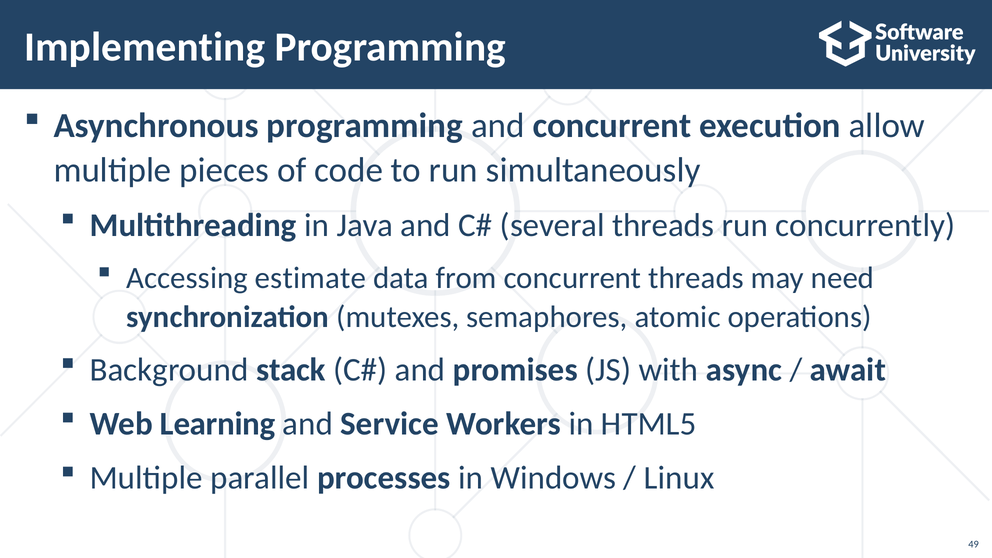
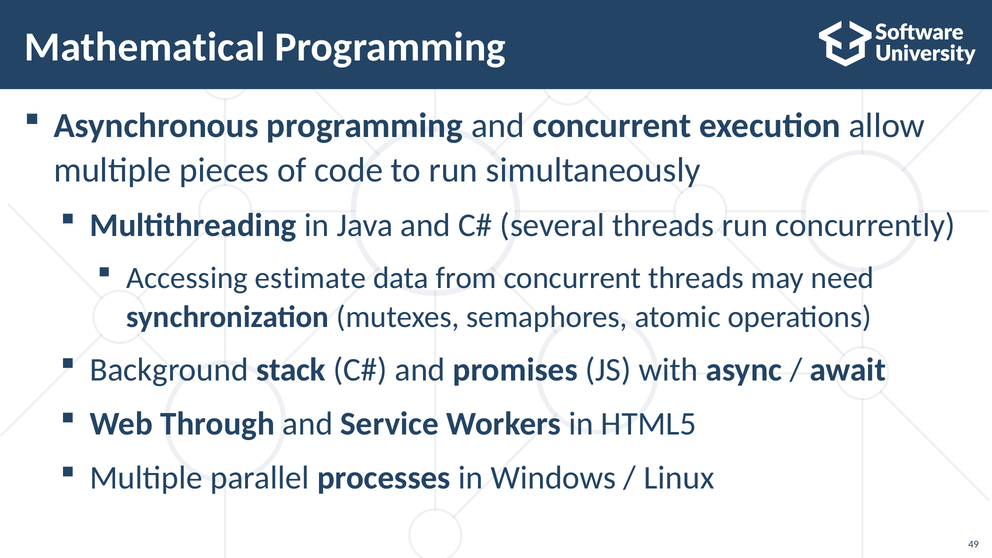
Implementing: Implementing -> Mathematical (145, 47)
Learning: Learning -> Through (218, 424)
